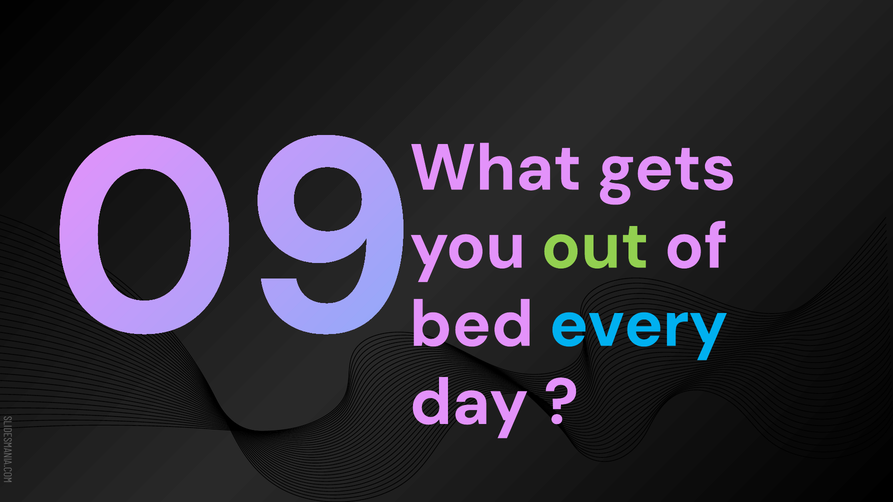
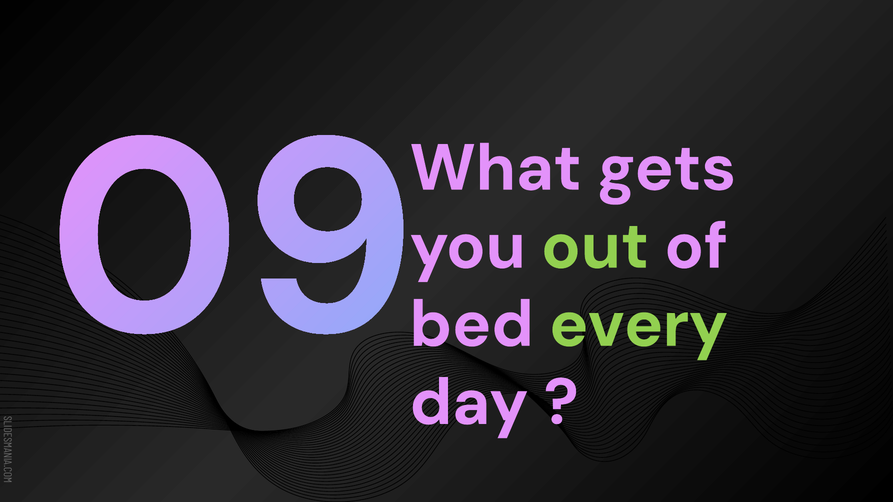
every colour: light blue -> light green (639, 325)
